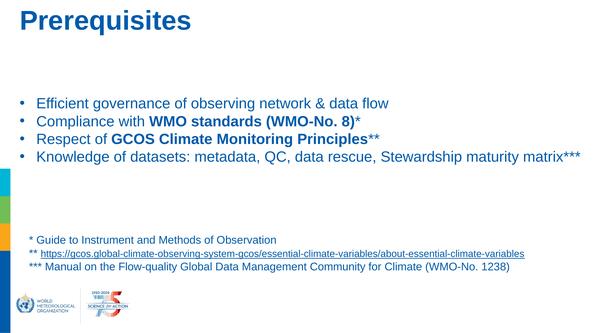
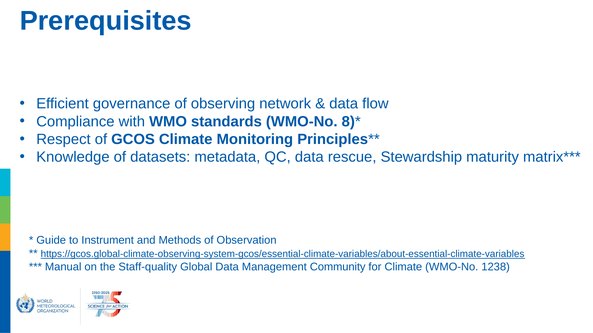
Flow-quality: Flow-quality -> Staff-quality (148, 267)
